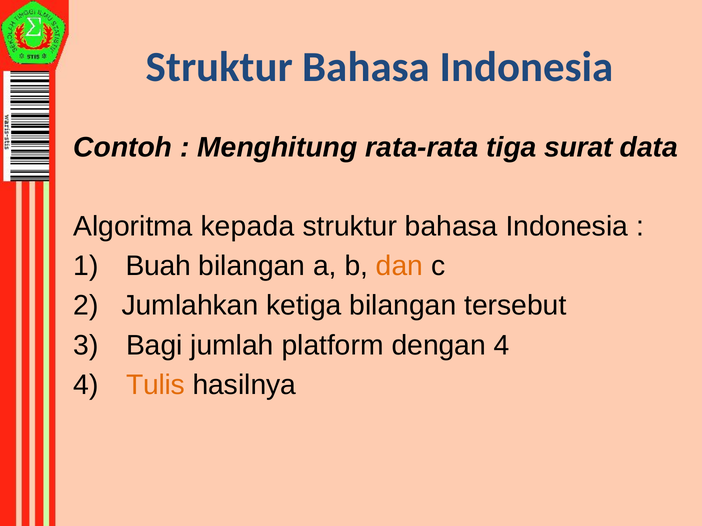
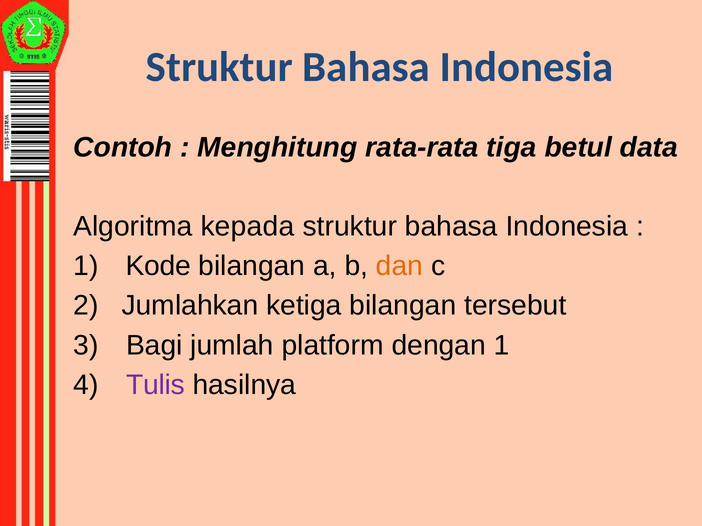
surat: surat -> betul (578, 147)
Buah: Buah -> Kode (158, 266)
dengan 4: 4 -> 1 (502, 346)
Tulis colour: orange -> purple (155, 385)
